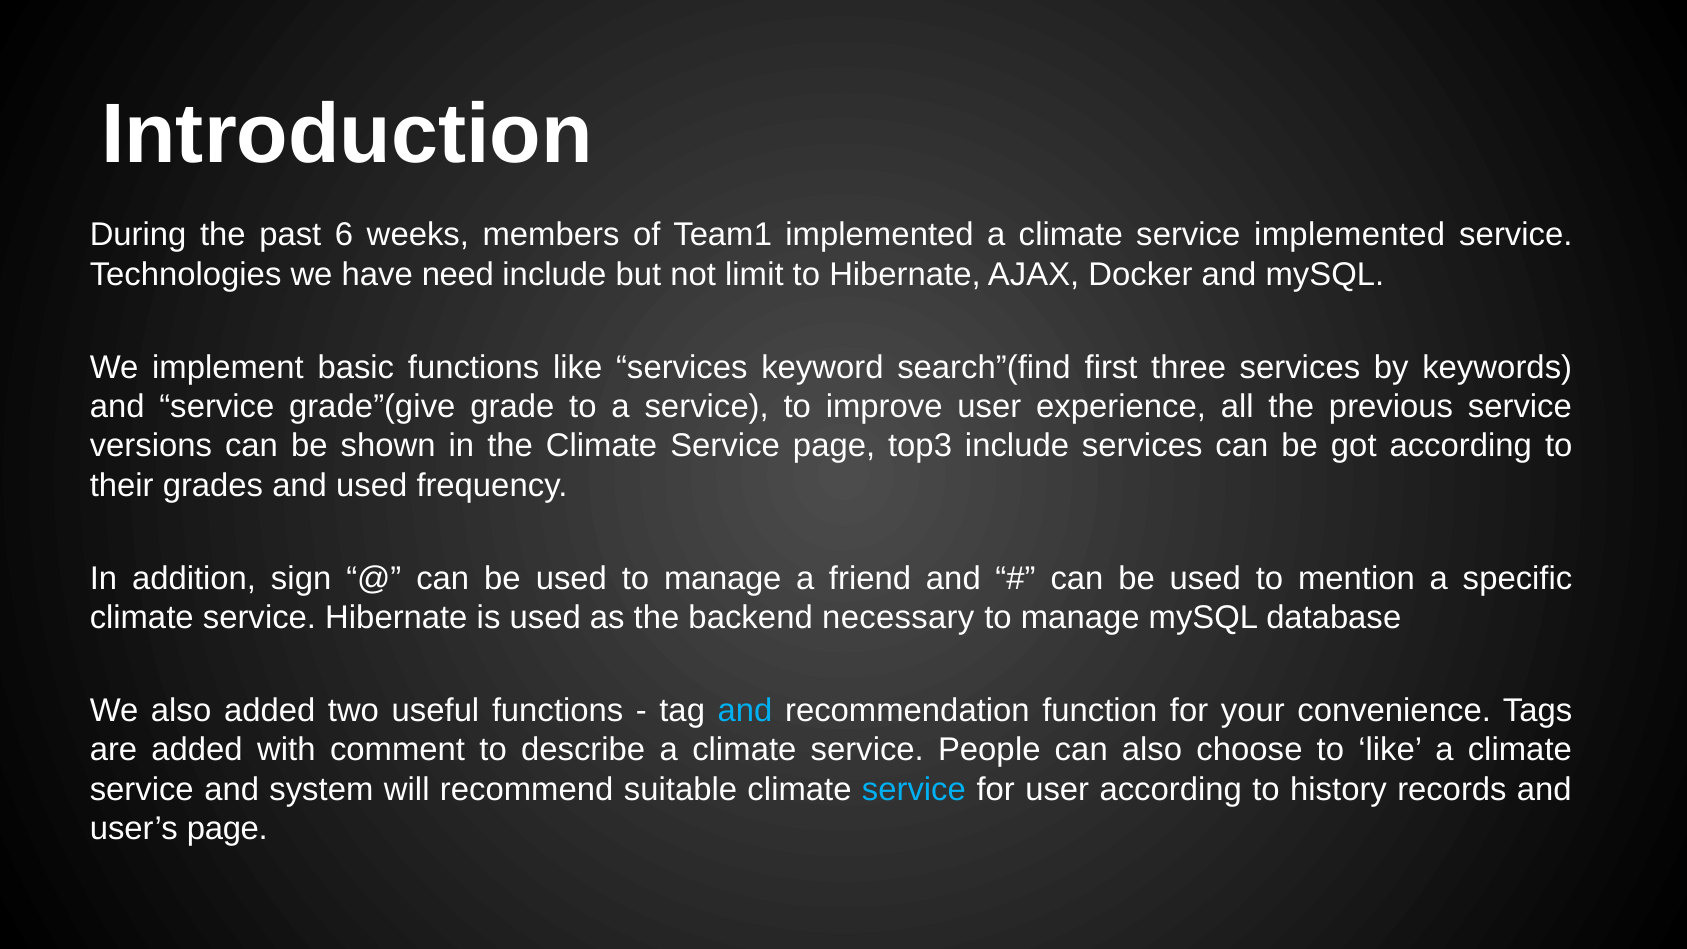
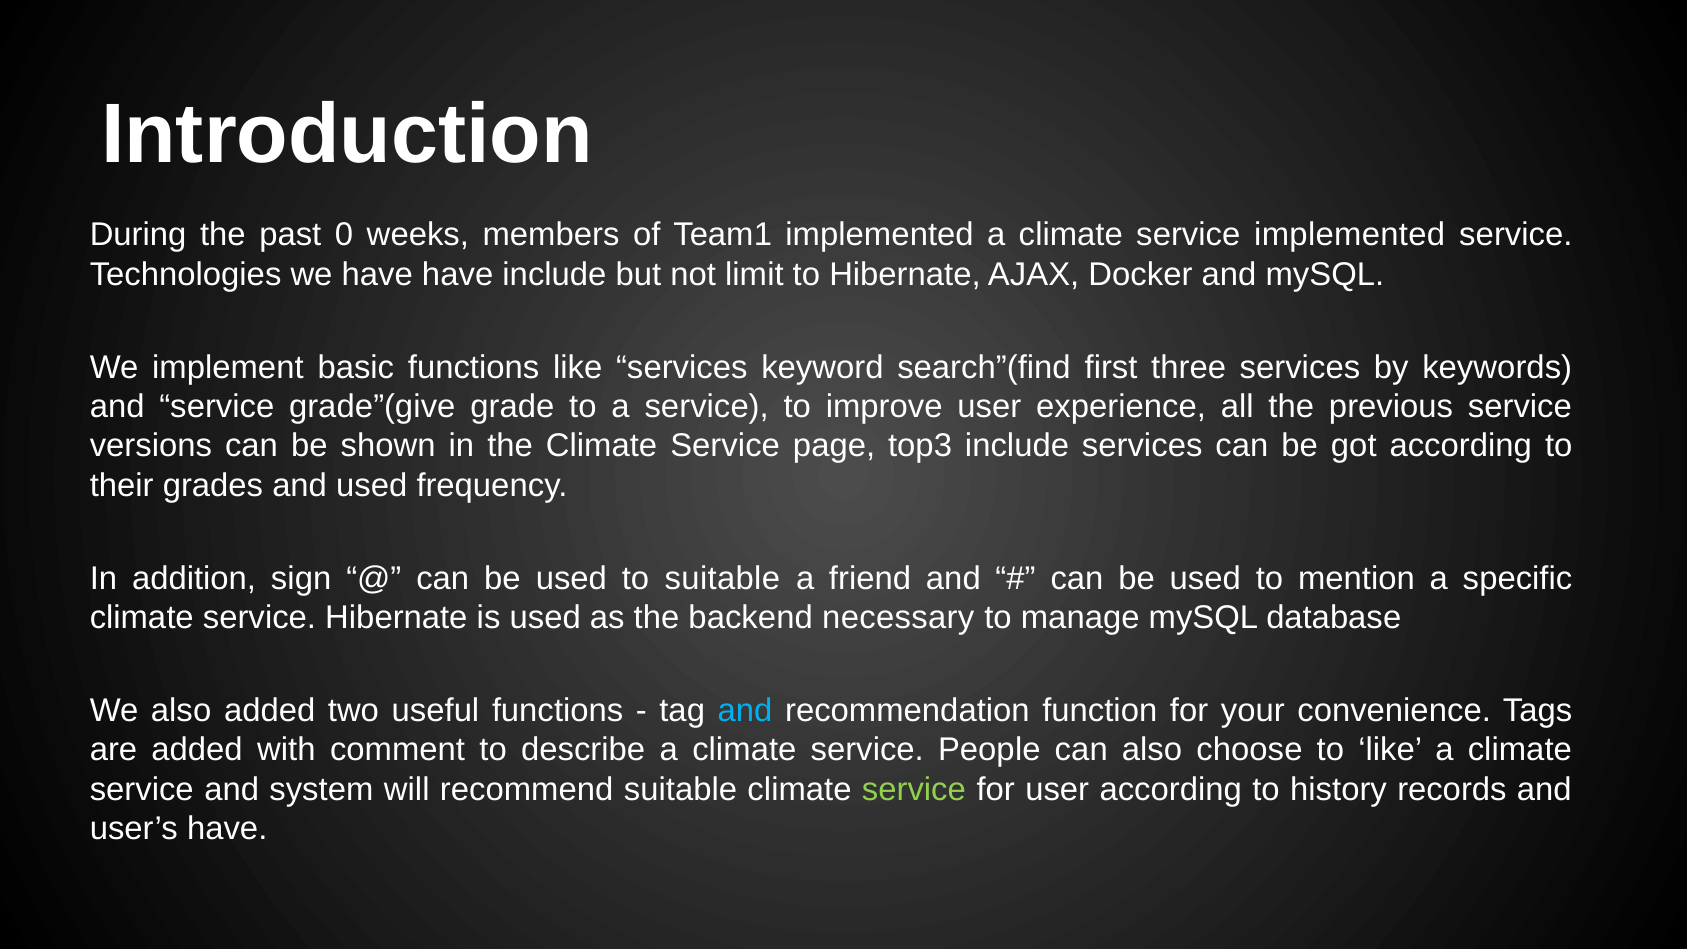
6: 6 -> 0 (344, 235)
have need: need -> have (458, 274)
used to manage: manage -> suitable (722, 578)
service colour: light blue -> light green (914, 789)
user’s page: page -> have (227, 829)
